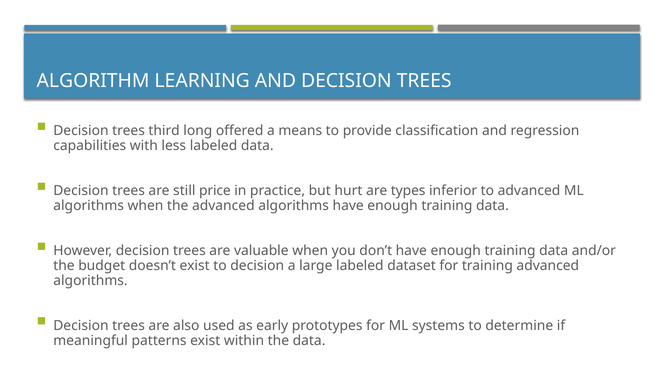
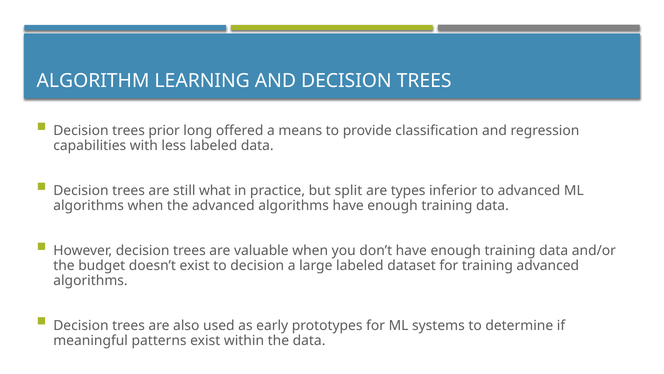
third: third -> prior (164, 131)
price: price -> what (215, 190)
hurt: hurt -> split (348, 190)
